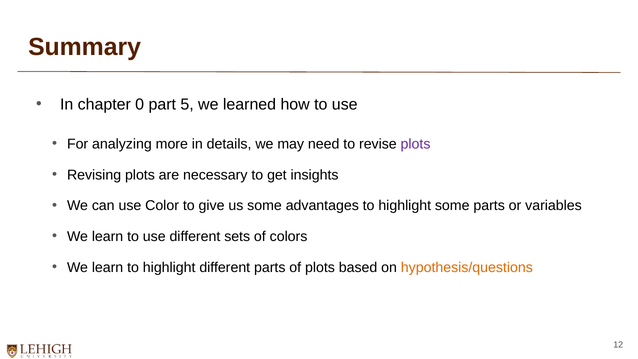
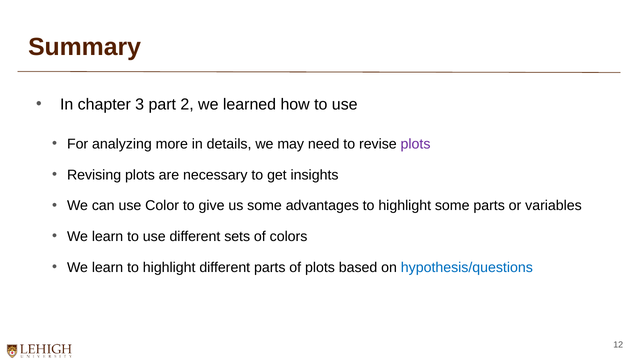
0: 0 -> 3 (140, 104)
5: 5 -> 2 (187, 104)
hypothesis/questions colour: orange -> blue (467, 267)
